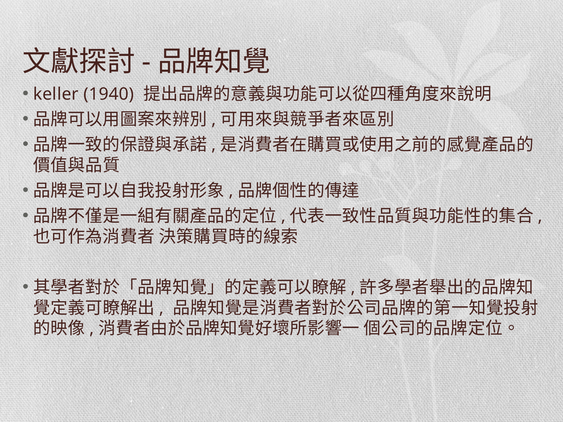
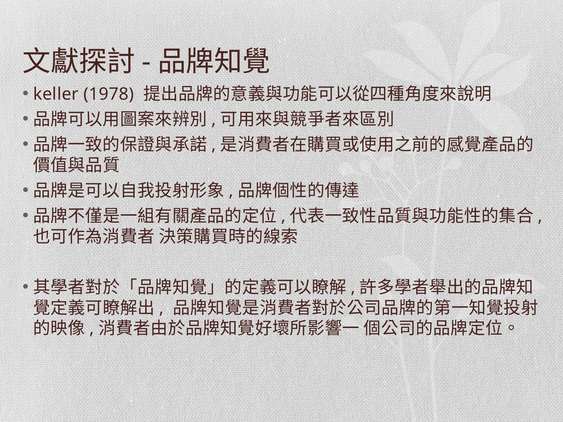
1940: 1940 -> 1978 (109, 94)
